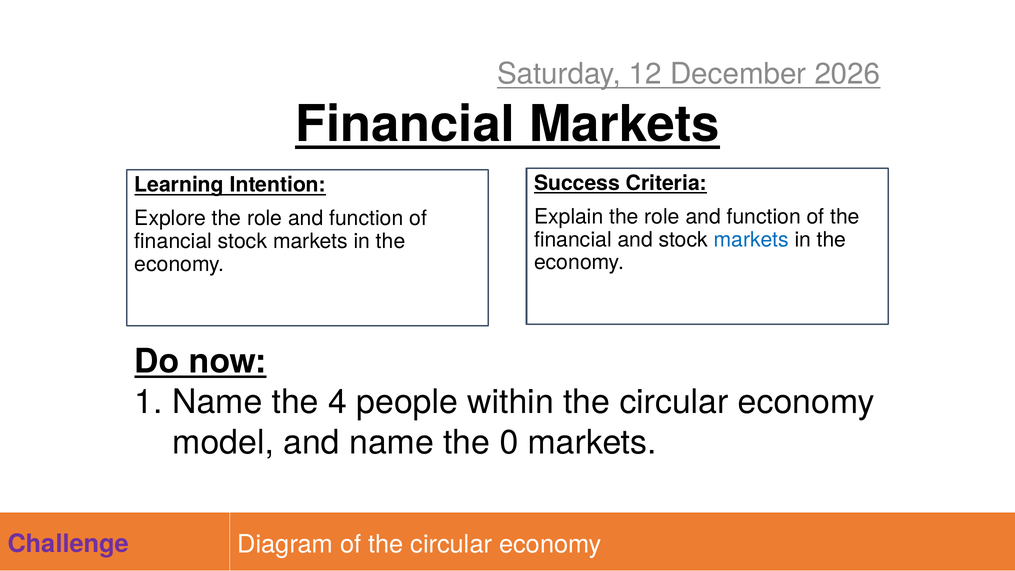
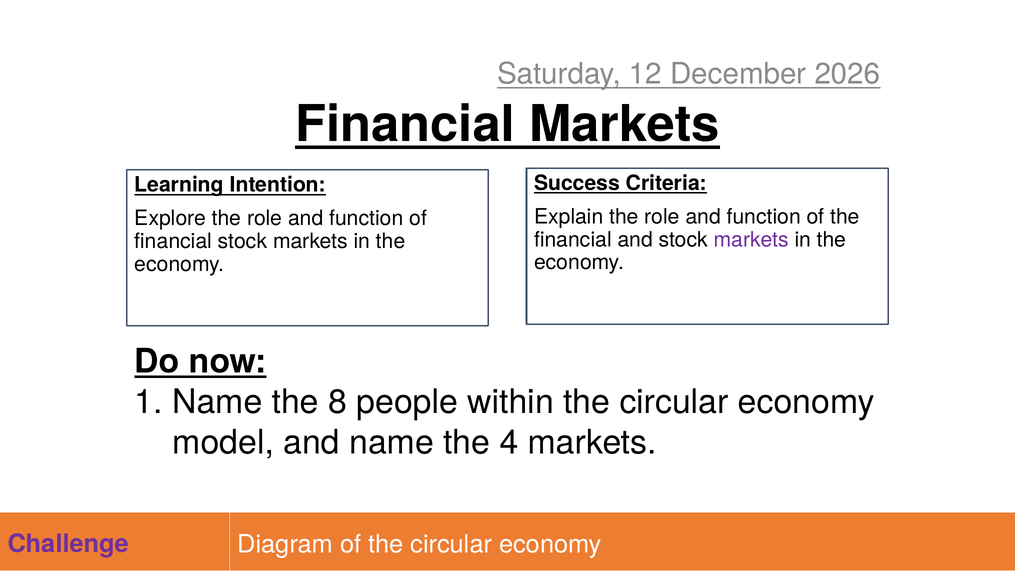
markets colour: blue -> purple (751, 240)
4: 4 -> 8 (338, 402)
0: 0 -> 4 (509, 443)
